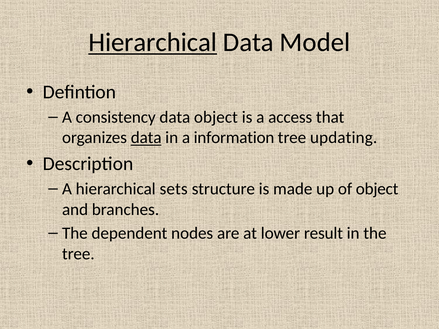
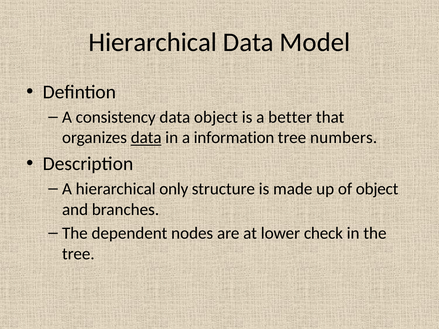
Hierarchical underline: present -> none (153, 42)
access: access -> better (290, 117)
updating: updating -> numbers (344, 138)
sets: sets -> only (174, 189)
result: result -> check (323, 233)
